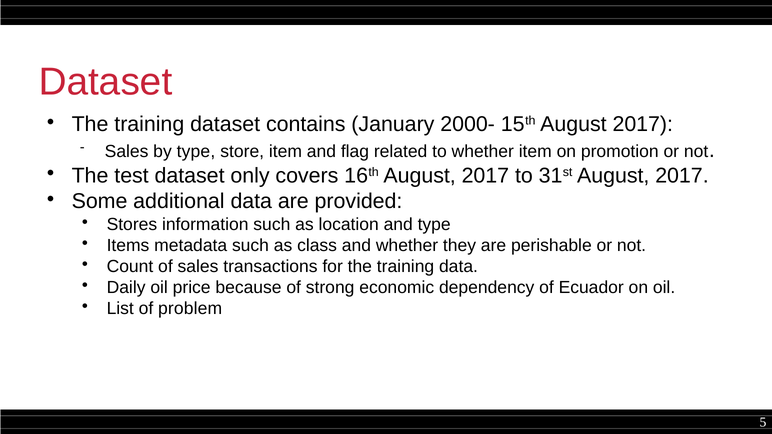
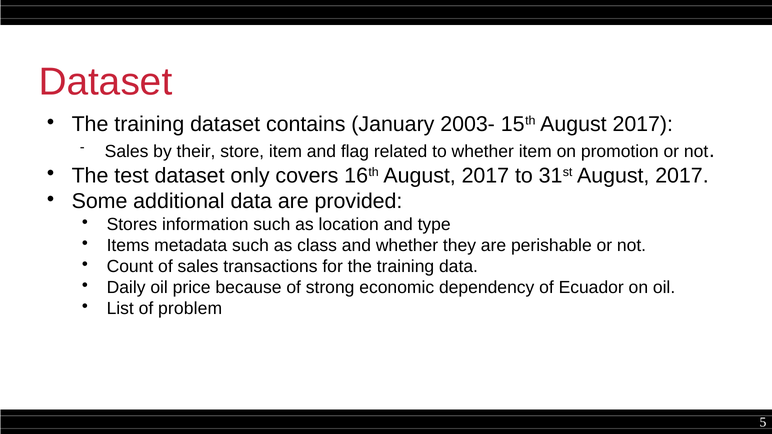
2000-: 2000- -> 2003- (468, 124)
by type: type -> their (196, 151)
